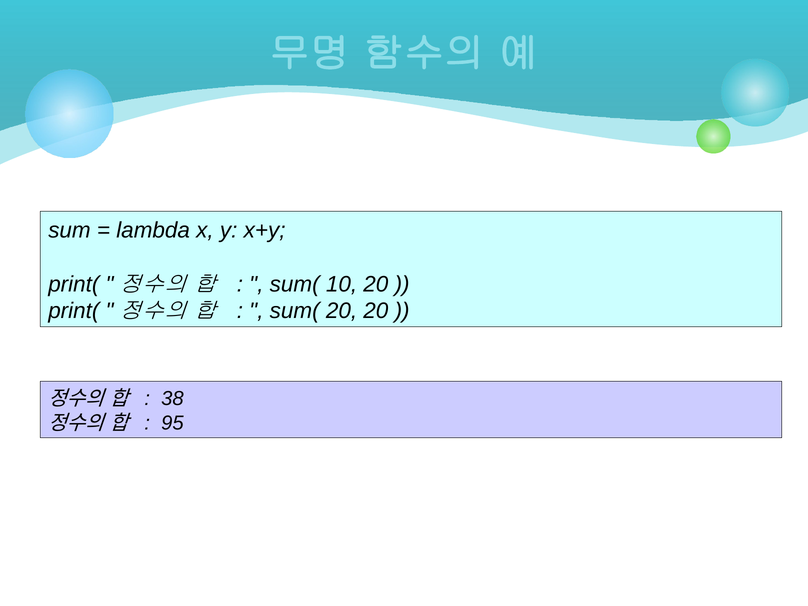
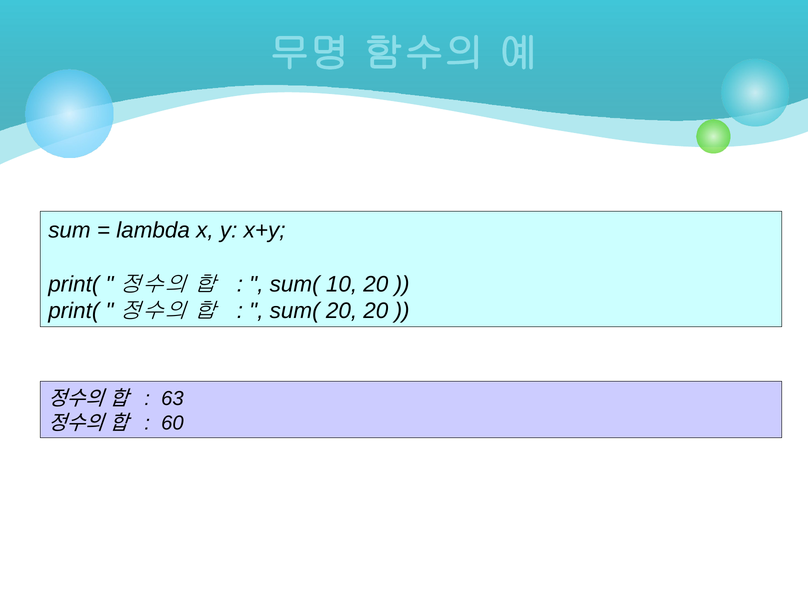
38: 38 -> 63 (172, 399)
95: 95 -> 60 (172, 423)
